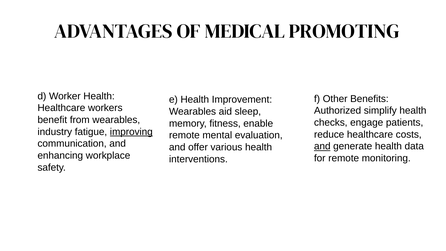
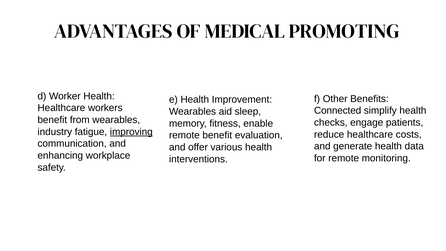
Authorized: Authorized -> Connected (338, 111)
remote mental: mental -> benefit (217, 135)
and underline: present -> none (322, 146)
